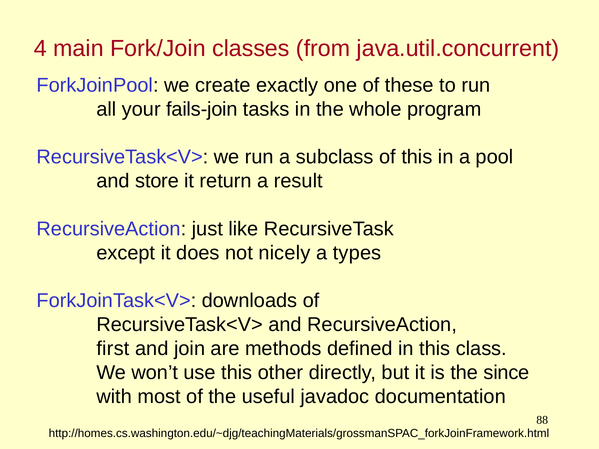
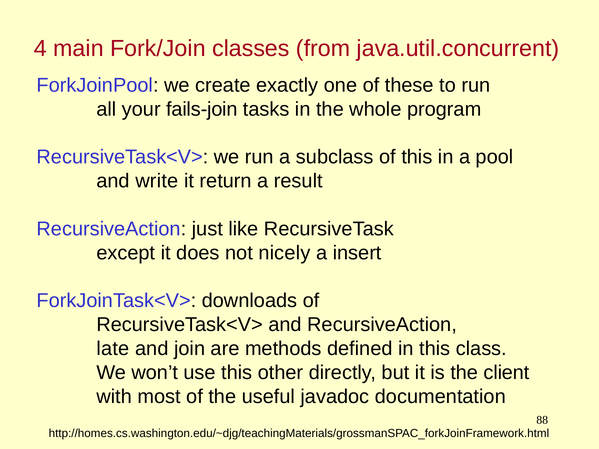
store: store -> write (157, 181)
types: types -> insert (357, 253)
first: first -> late (113, 349)
since: since -> client (506, 373)
